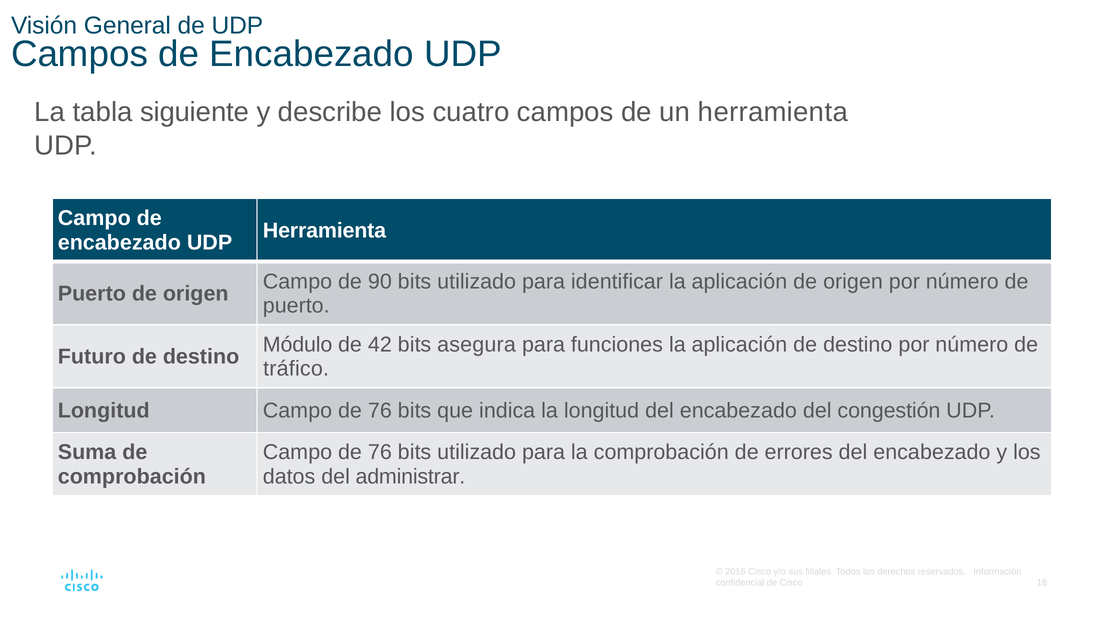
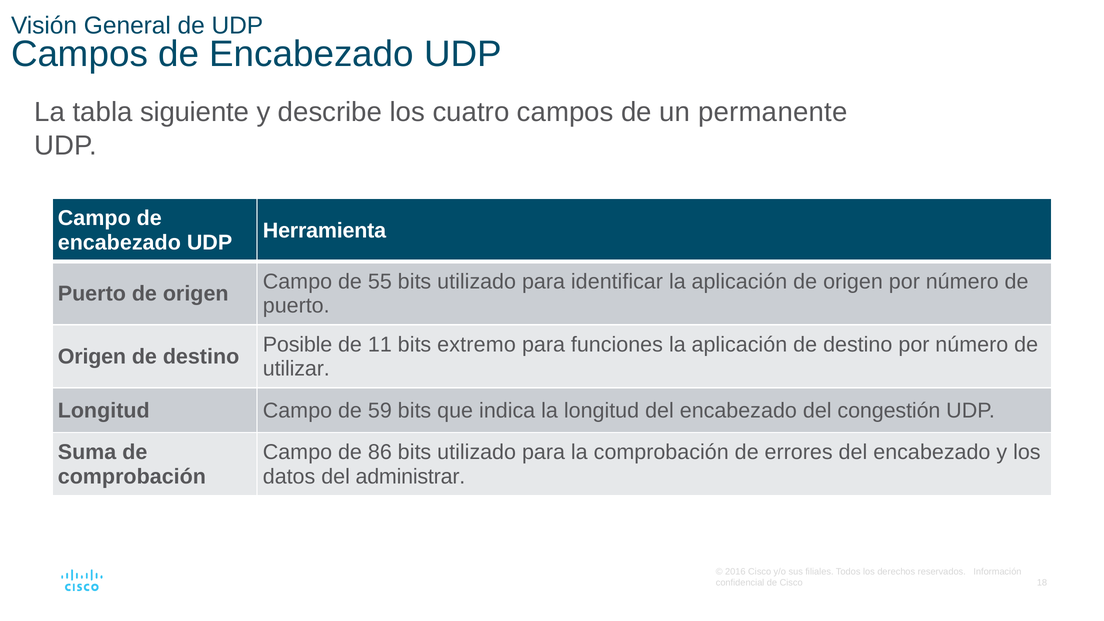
un herramienta: herramienta -> permanente (773, 112)
90: 90 -> 55 (380, 281)
Módulo: Módulo -> Posible (298, 344)
42: 42 -> 11 (380, 344)
asegura: asegura -> extremo (477, 344)
Futuro: Futuro -> Origen (92, 357)
tráfico: tráfico -> utilizar (296, 369)
Longitud Campo de 76: 76 -> 59 (380, 410)
76: 76 -> 86 (380, 452)
